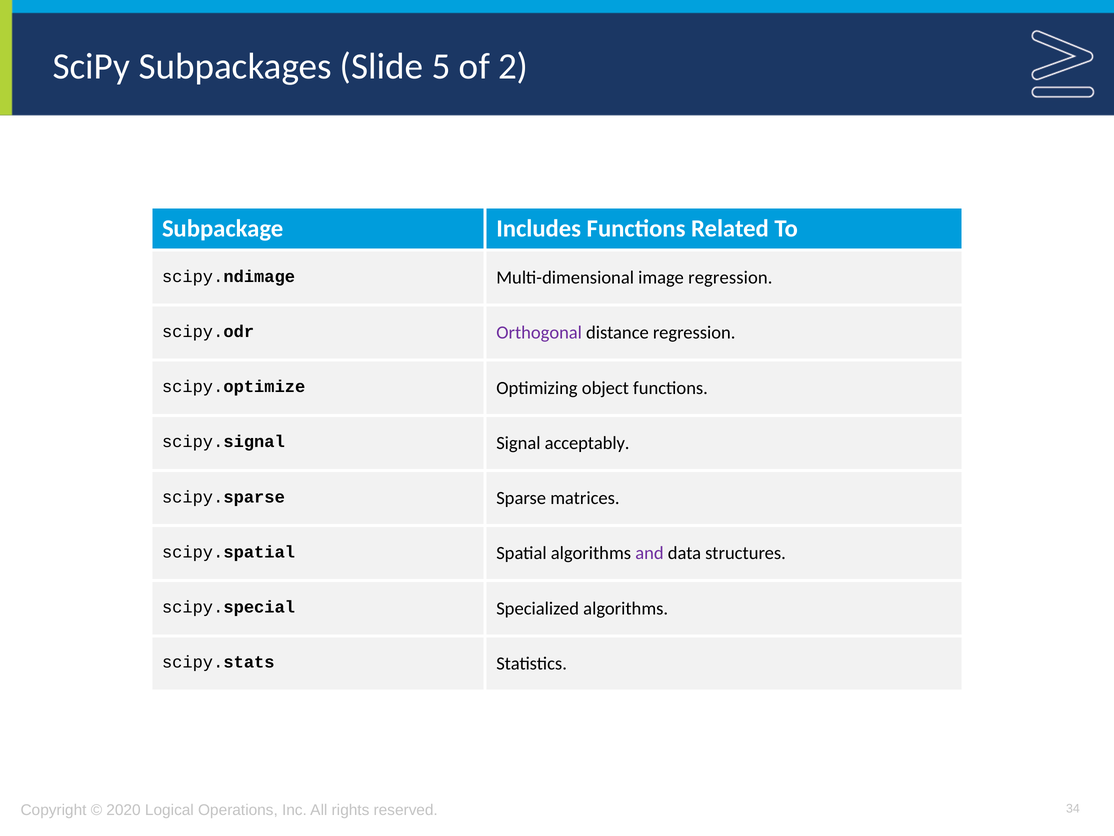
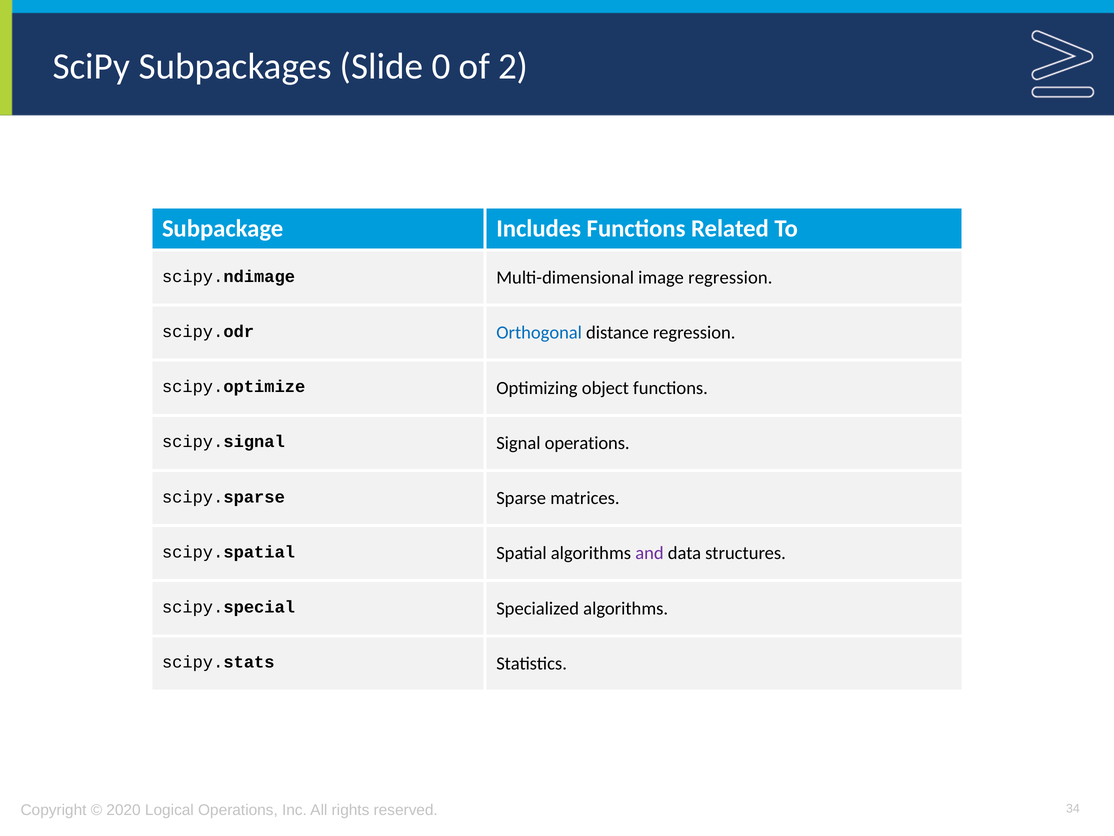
5: 5 -> 0 (441, 66)
Orthogonal colour: purple -> blue (539, 333)
Signal acceptably: acceptably -> operations (587, 443)
